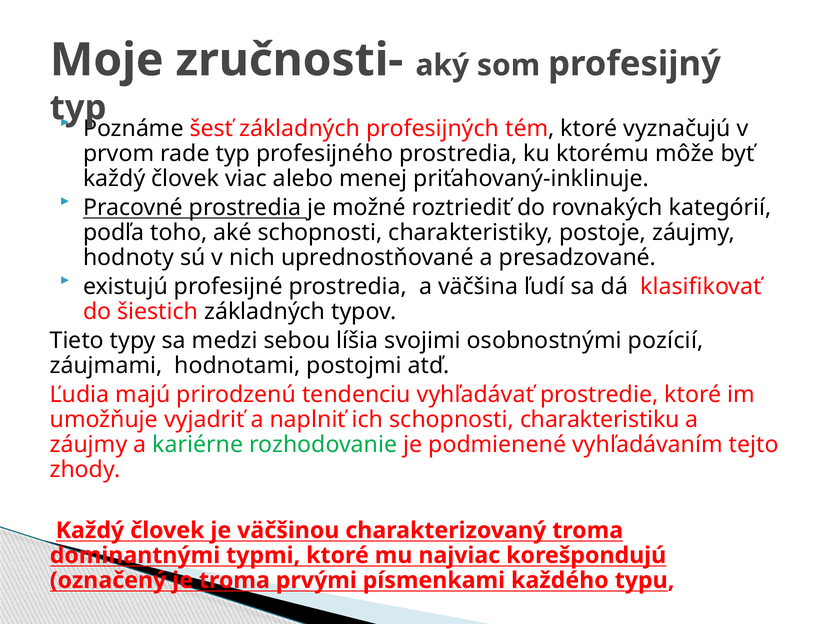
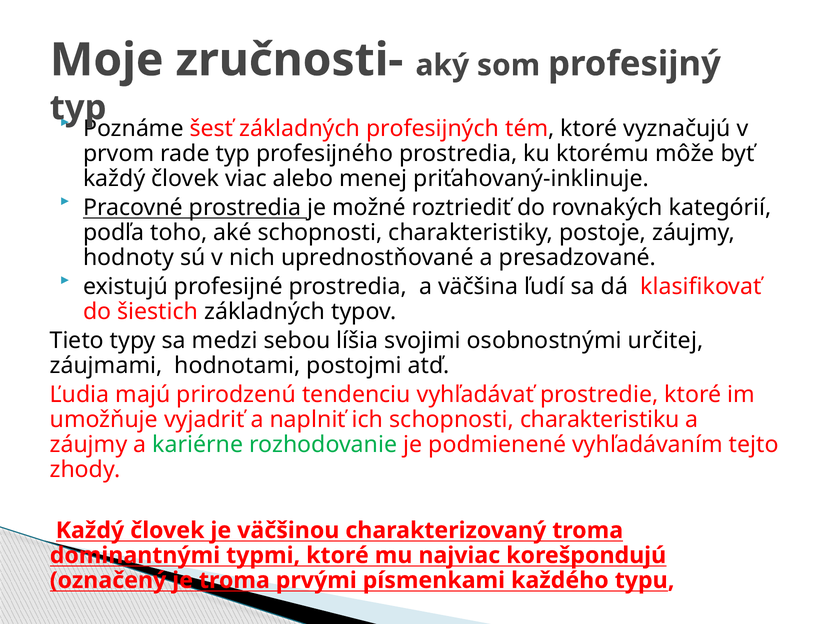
pozícií: pozícií -> určitej (666, 341)
